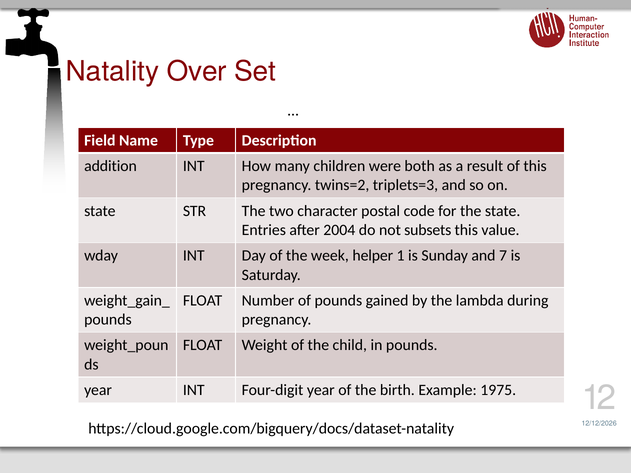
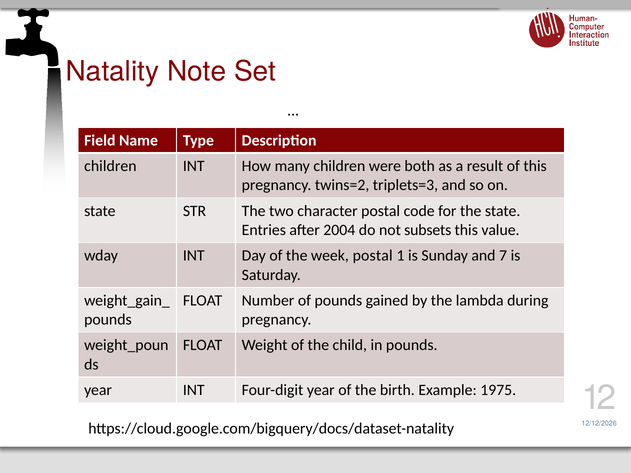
Over: Over -> Note (197, 72)
addition: addition -> children (110, 166)
week helper: helper -> postal (373, 256)
